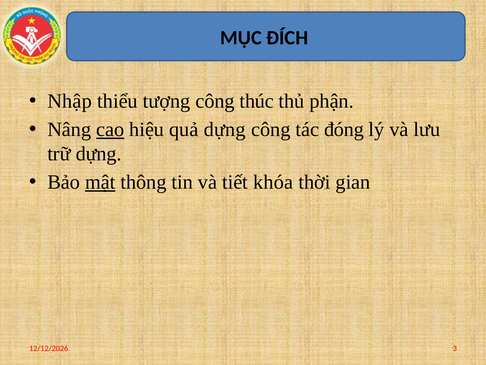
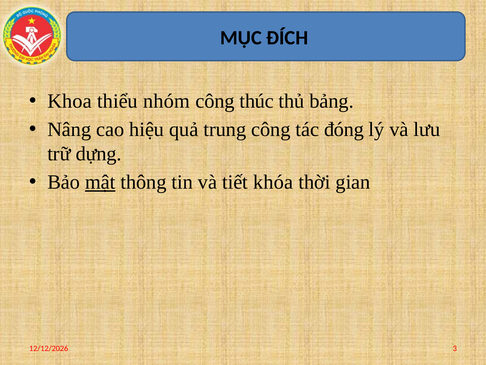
Nhập: Nhập -> Khoa (70, 101)
tượng: tượng -> nhóm (166, 101)
phận: phận -> bảng (332, 101)
cao underline: present -> none (110, 129)
quả dựng: dựng -> trung (225, 129)
